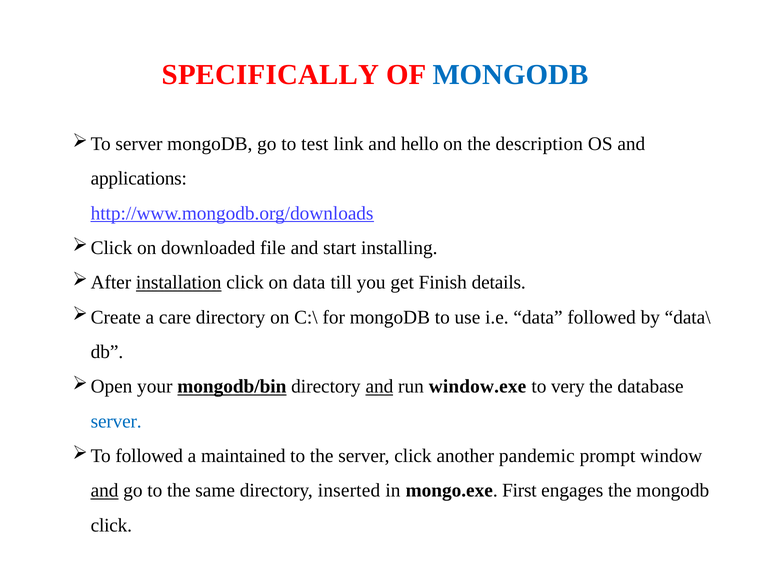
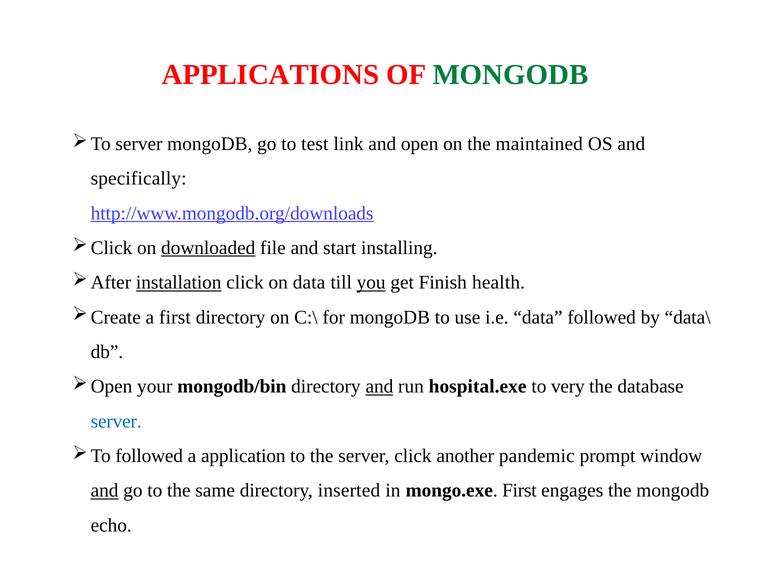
SPECIFICALLY: SPECIFICALLY -> APPLICATIONS (270, 75)
MONGODB colour: blue -> green (510, 75)
hello: hello -> open (420, 144)
description: description -> maintained (539, 144)
applications: applications -> specifically (139, 179)
downloaded underline: none -> present (208, 248)
you underline: none -> present (371, 283)
details: details -> health (499, 283)
a care: care -> first (175, 317)
mongodb/bin underline: present -> none (232, 387)
window.exe: window.exe -> hospital.exe (478, 387)
maintained: maintained -> application (243, 456)
click: click -> echo (111, 526)
